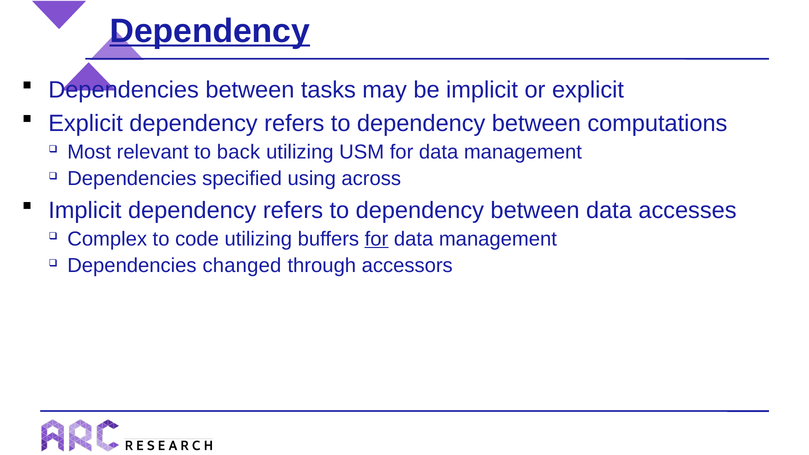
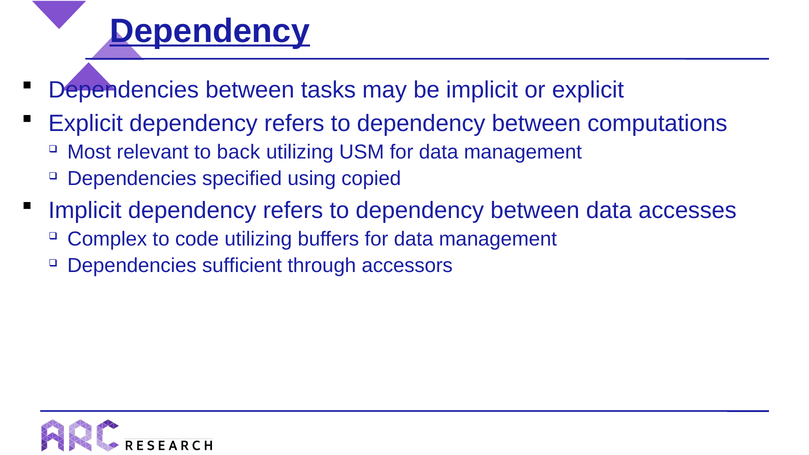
across: across -> copied (371, 179)
for underline: present -> none (377, 239)
changed: changed -> sufficient (242, 266)
